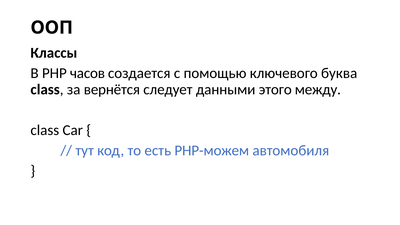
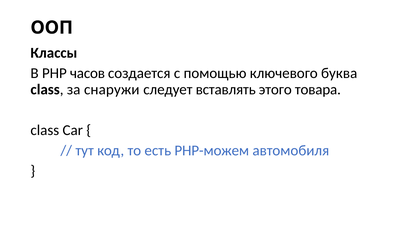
вернётся: вернётся -> снаружи (112, 90)
данными: данными -> вставлять (226, 90)
между: между -> товара (318, 90)
